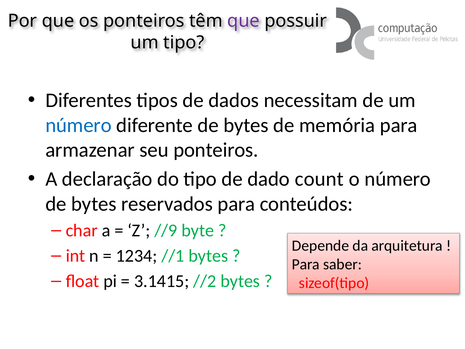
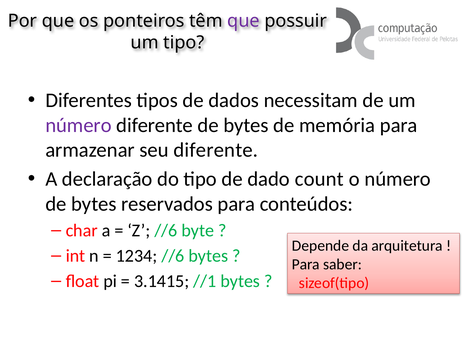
número colour: blue -> purple (79, 125)
seu ponteiros: ponteiros -> diferente (216, 150)
Z //9: //9 -> //6 (166, 230)
1234 //1: //1 -> //6 (173, 256)
//2: //2 -> //1 (205, 281)
